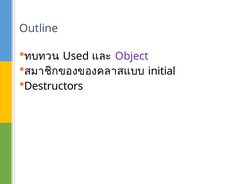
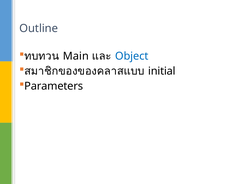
Used: Used -> Main (76, 56)
Object colour: purple -> blue (132, 56)
Destructors: Destructors -> Parameters (54, 86)
